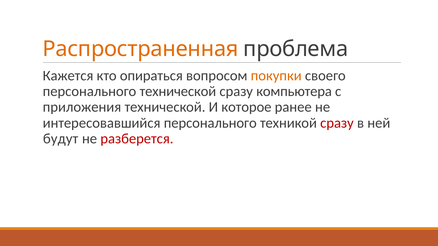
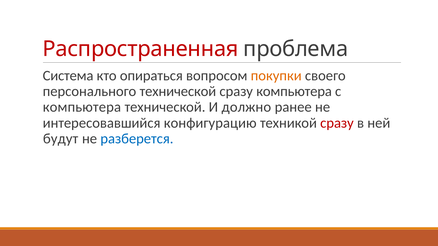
Распространенная colour: orange -> red (141, 49)
Кажется: Кажется -> Система (68, 76)
приложения: приложения -> компьютера (82, 107)
которое: которое -> должно (246, 107)
интересовавшийся персонального: персонального -> конфигурацию (210, 123)
разберется colour: red -> blue (137, 139)
